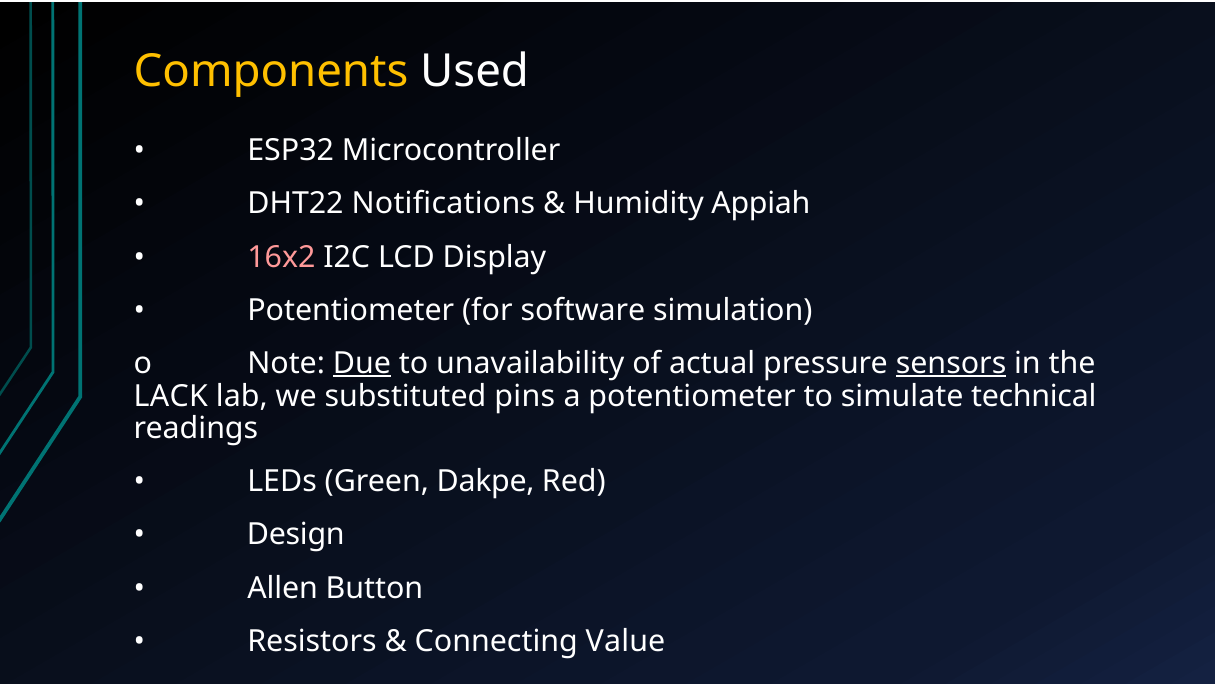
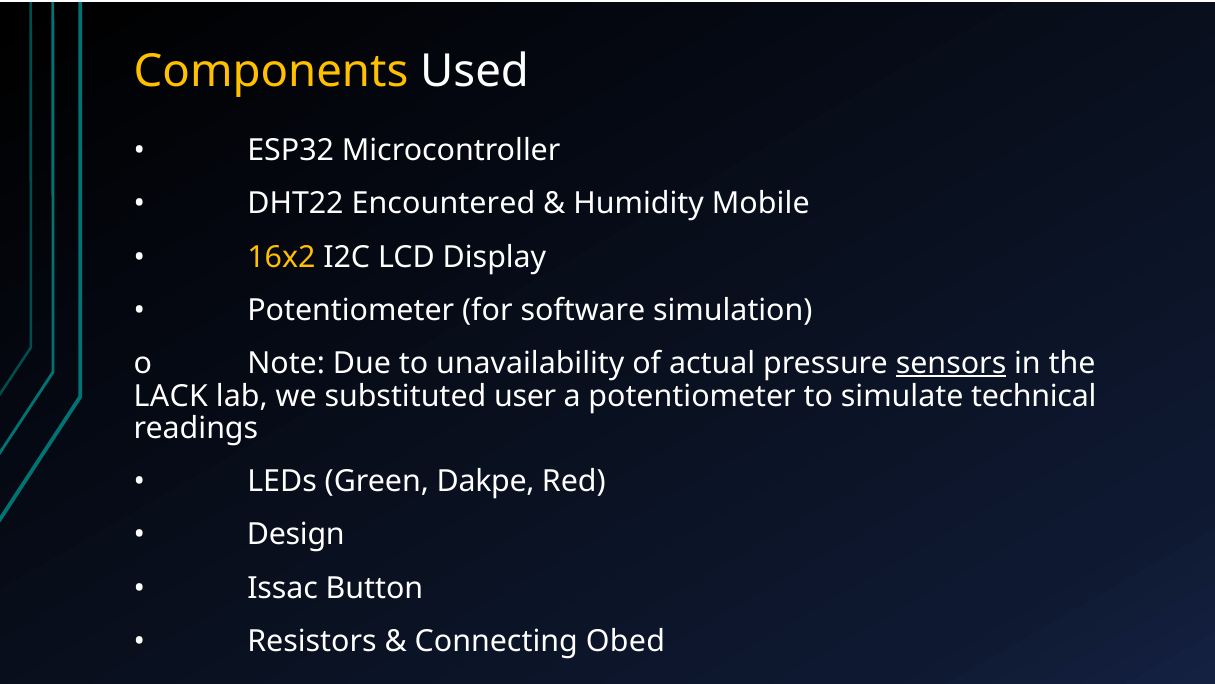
Notifications: Notifications -> Encountered (443, 204)
Appiah: Appiah -> Mobile (761, 204)
16x2 colour: pink -> yellow (281, 257)
Due underline: present -> none (362, 363)
pins: pins -> user (525, 396)
Allen: Allen -> Issac (283, 588)
Value: Value -> Obed (625, 641)
